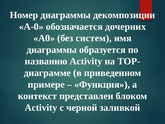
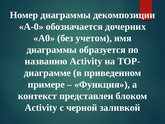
систем: систем -> учетом (94, 38)
